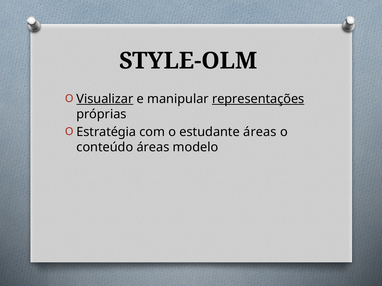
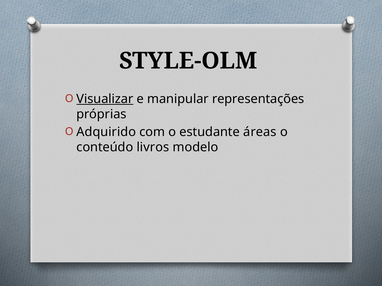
representações underline: present -> none (258, 99)
Estratégia: Estratégia -> Adquirido (106, 132)
conteúdo áreas: áreas -> livros (153, 147)
